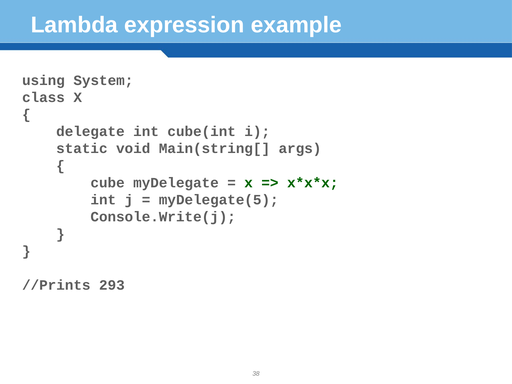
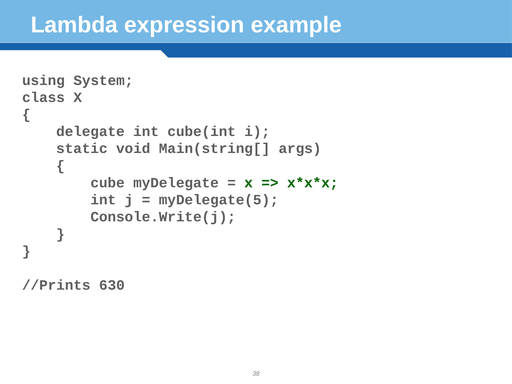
293: 293 -> 630 (112, 285)
